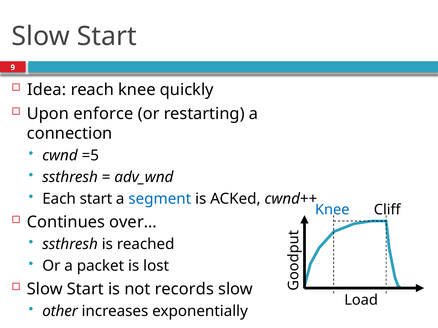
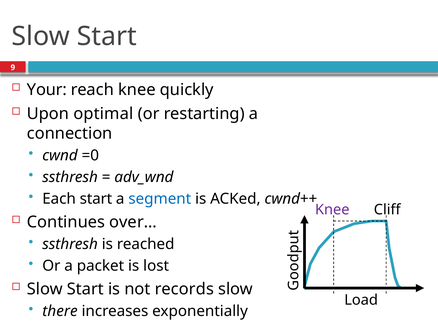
Idea: Idea -> Your (47, 90)
enforce: enforce -> optimal (103, 114)
=5: =5 -> =0 (90, 156)
Knee colour: blue -> purple (332, 210)
other: other -> there (60, 312)
